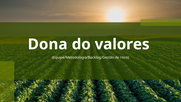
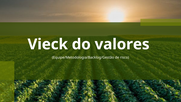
Dona: Dona -> Vieck (48, 44)
